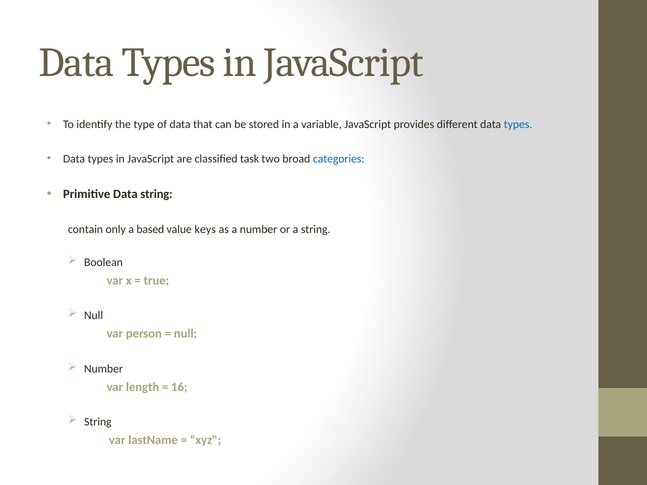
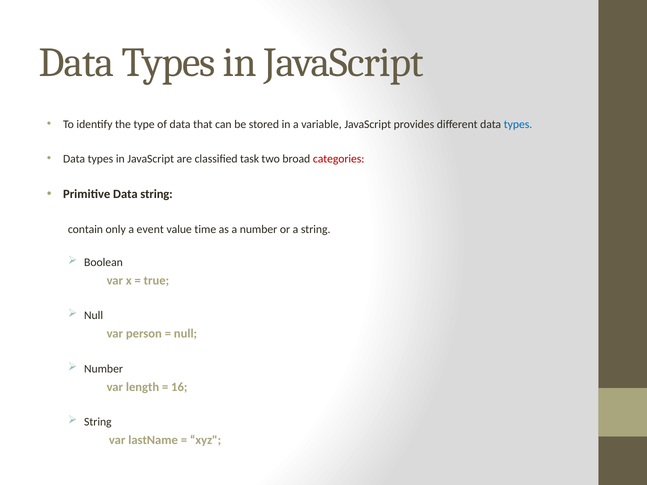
categories colour: blue -> red (339, 159)
based: based -> event (150, 229)
keys: keys -> time (205, 229)
